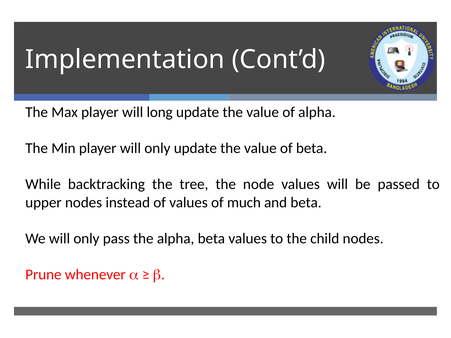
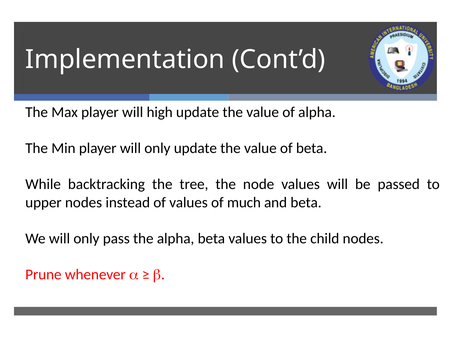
long: long -> high (160, 112)
